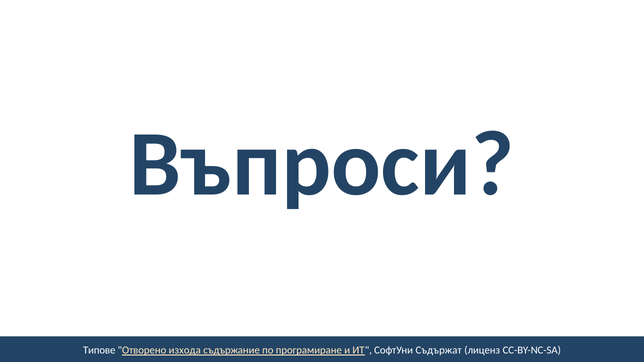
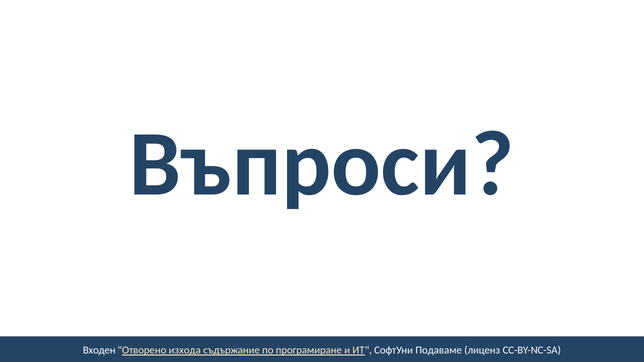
Типове: Типове -> Входен (99, 351)
Съдържат: Съдържат -> Подаваме (439, 351)
